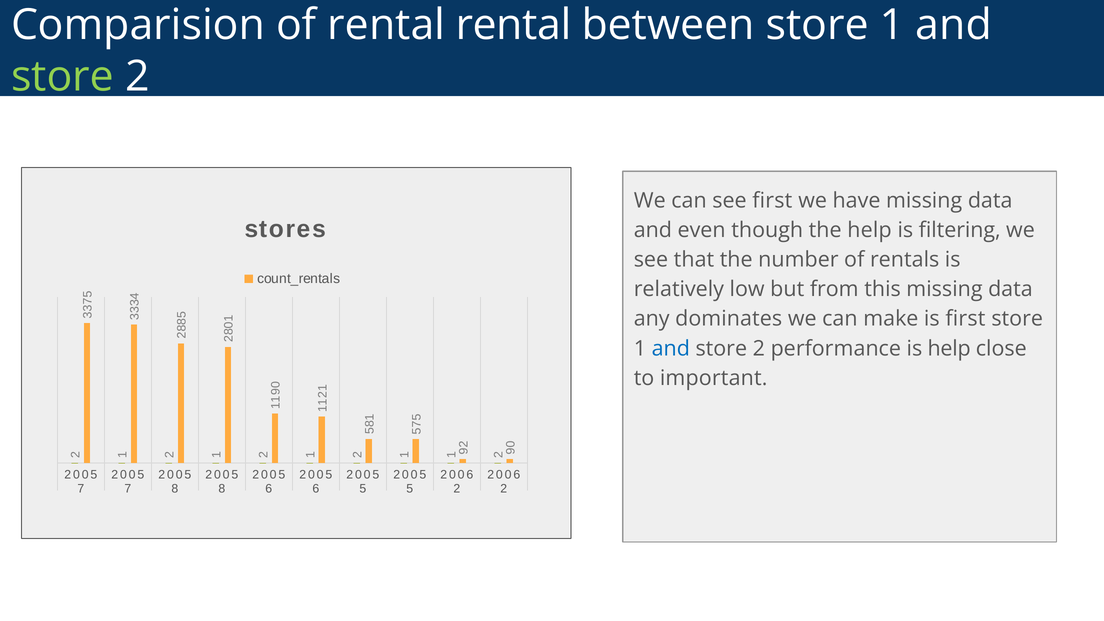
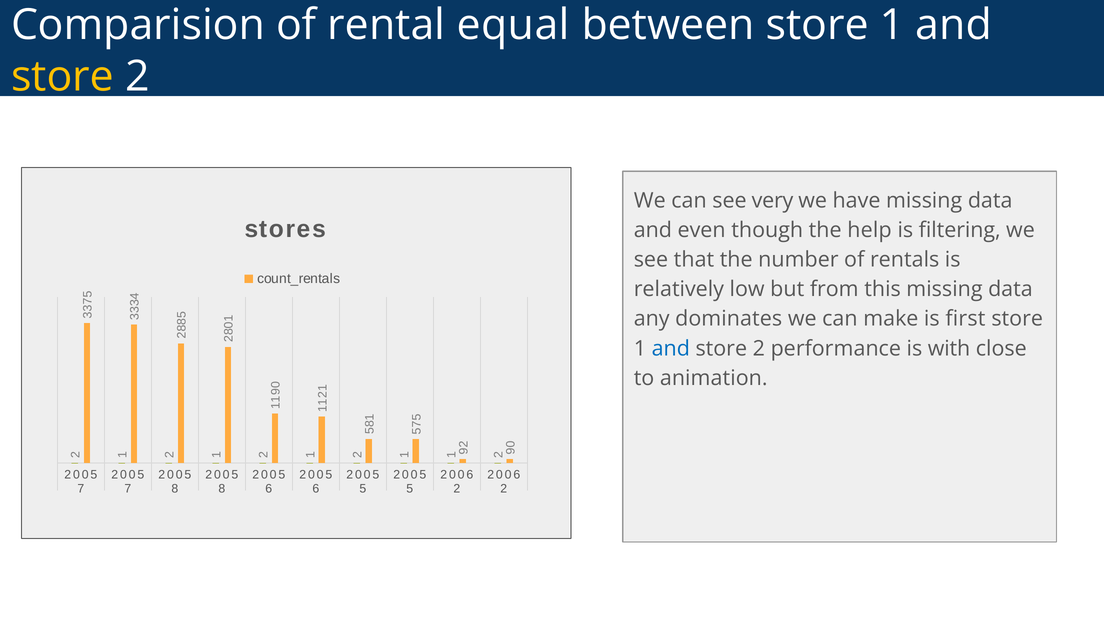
rental rental: rental -> equal (513, 25)
store colour: light green -> yellow (63, 77)
see first: first -> very (773, 201)
is help: help -> with (949, 348)
important: important -> animation (714, 378)
